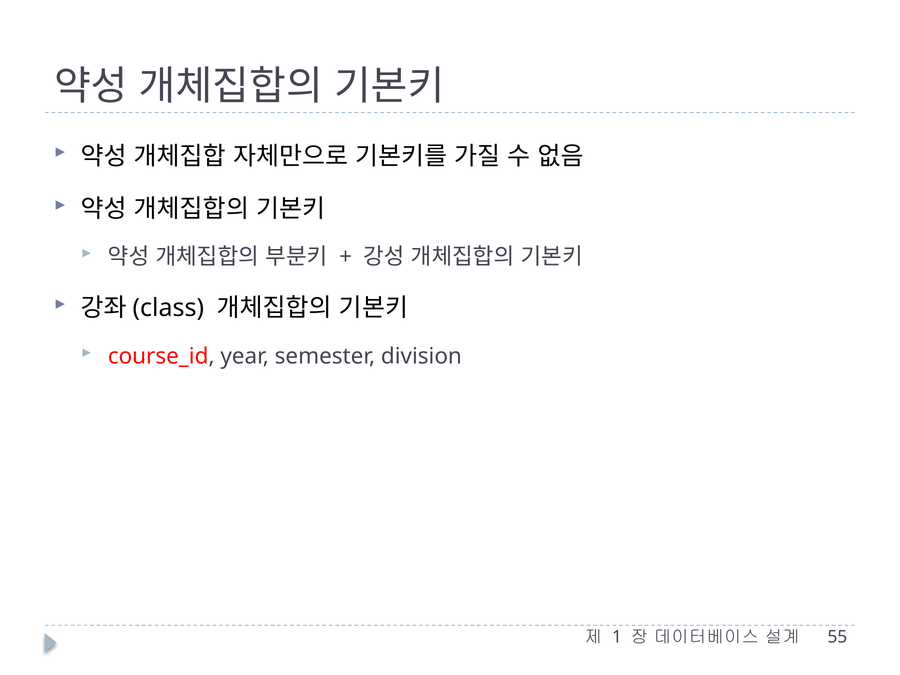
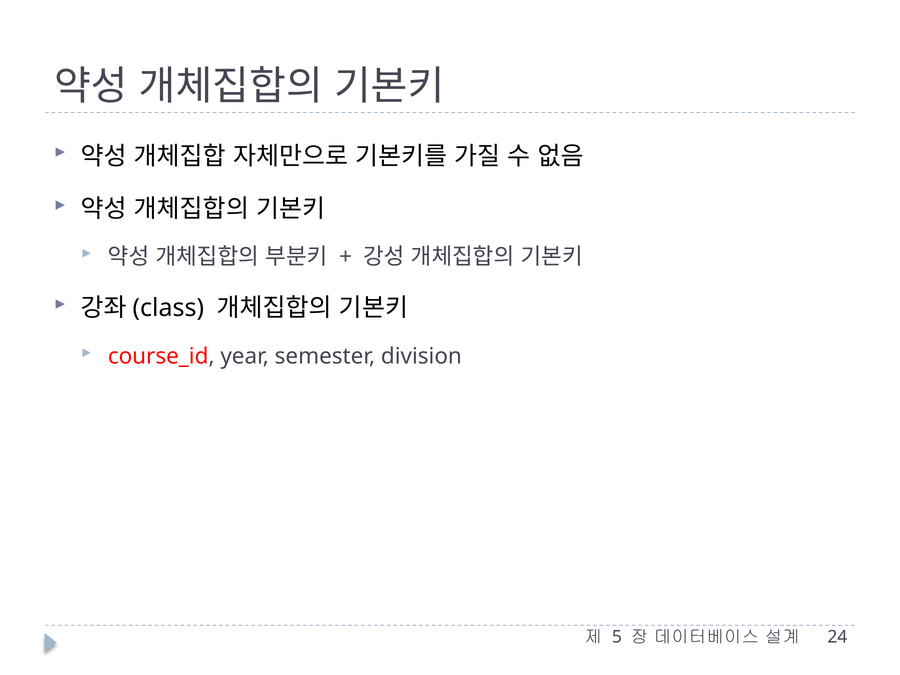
1: 1 -> 5 (617, 637)
55: 55 -> 24 (837, 637)
